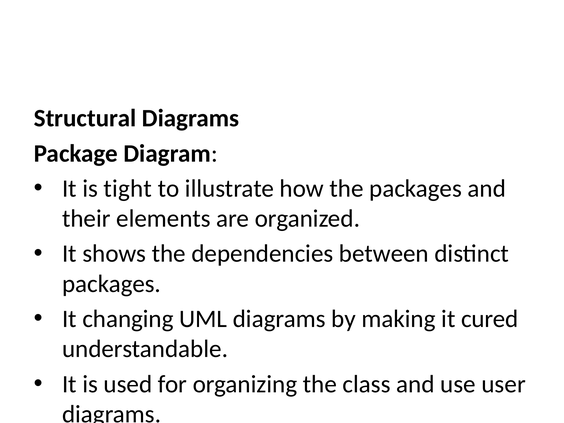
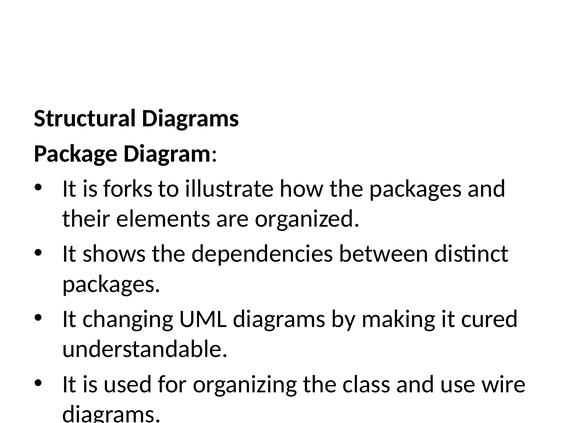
tight: tight -> forks (128, 189)
user: user -> wire (504, 384)
